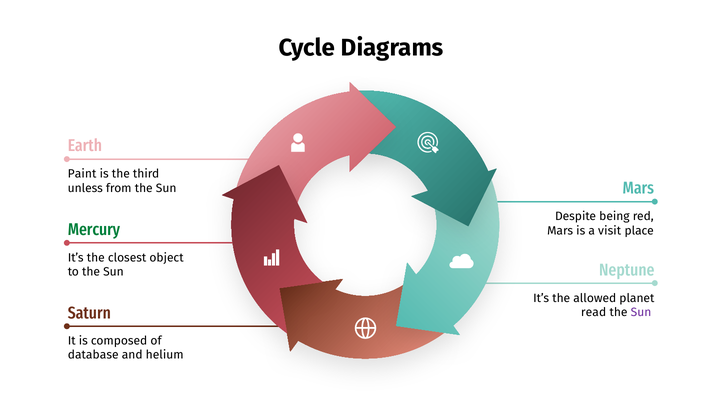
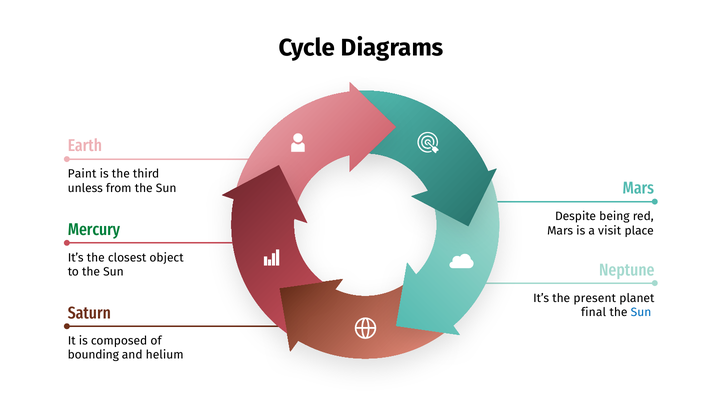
allowed: allowed -> present (595, 298)
read: read -> final (594, 313)
Sun colour: purple -> blue (641, 313)
database: database -> bounding (93, 355)
